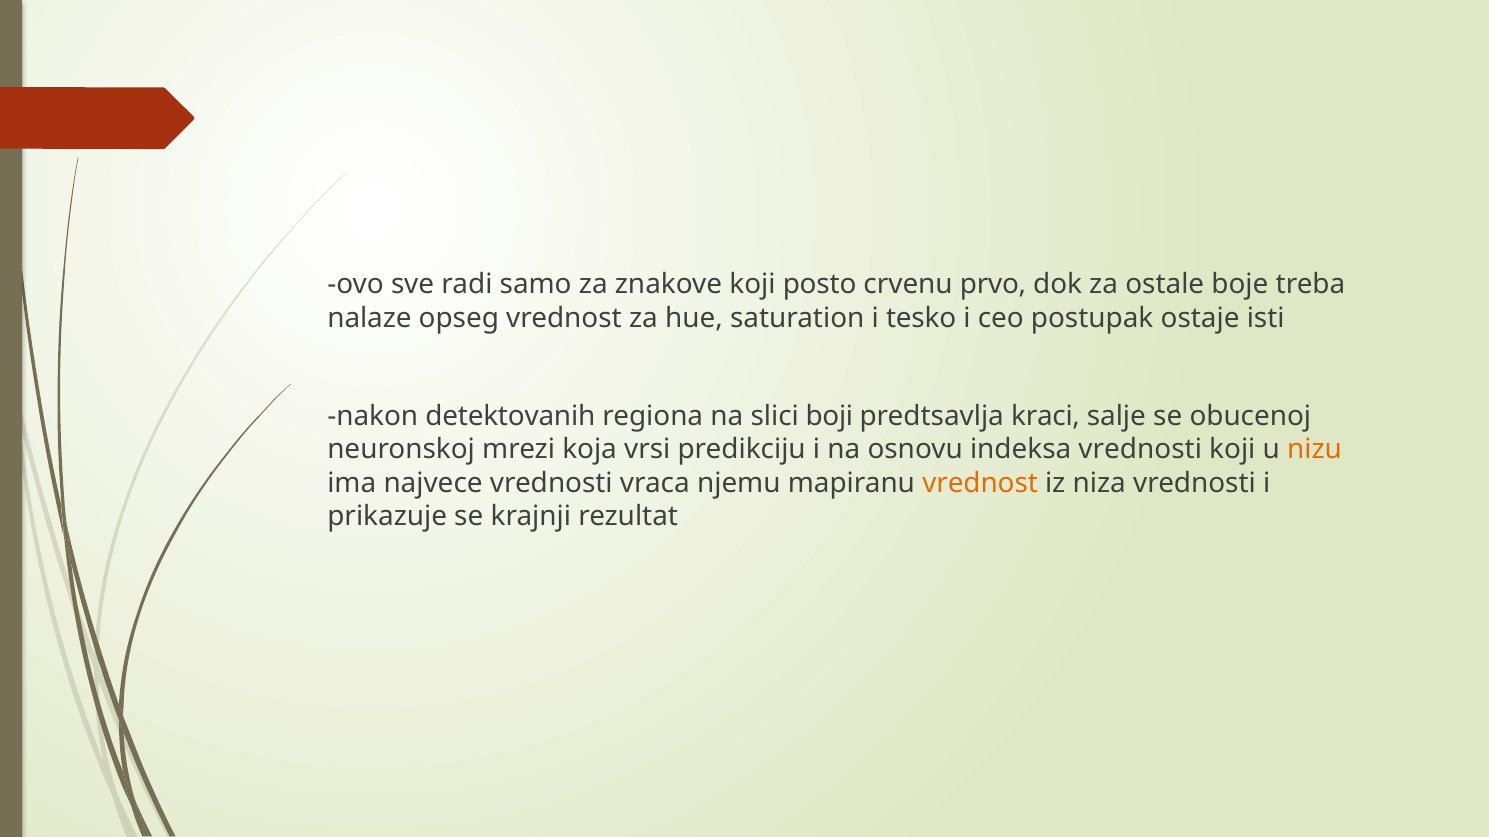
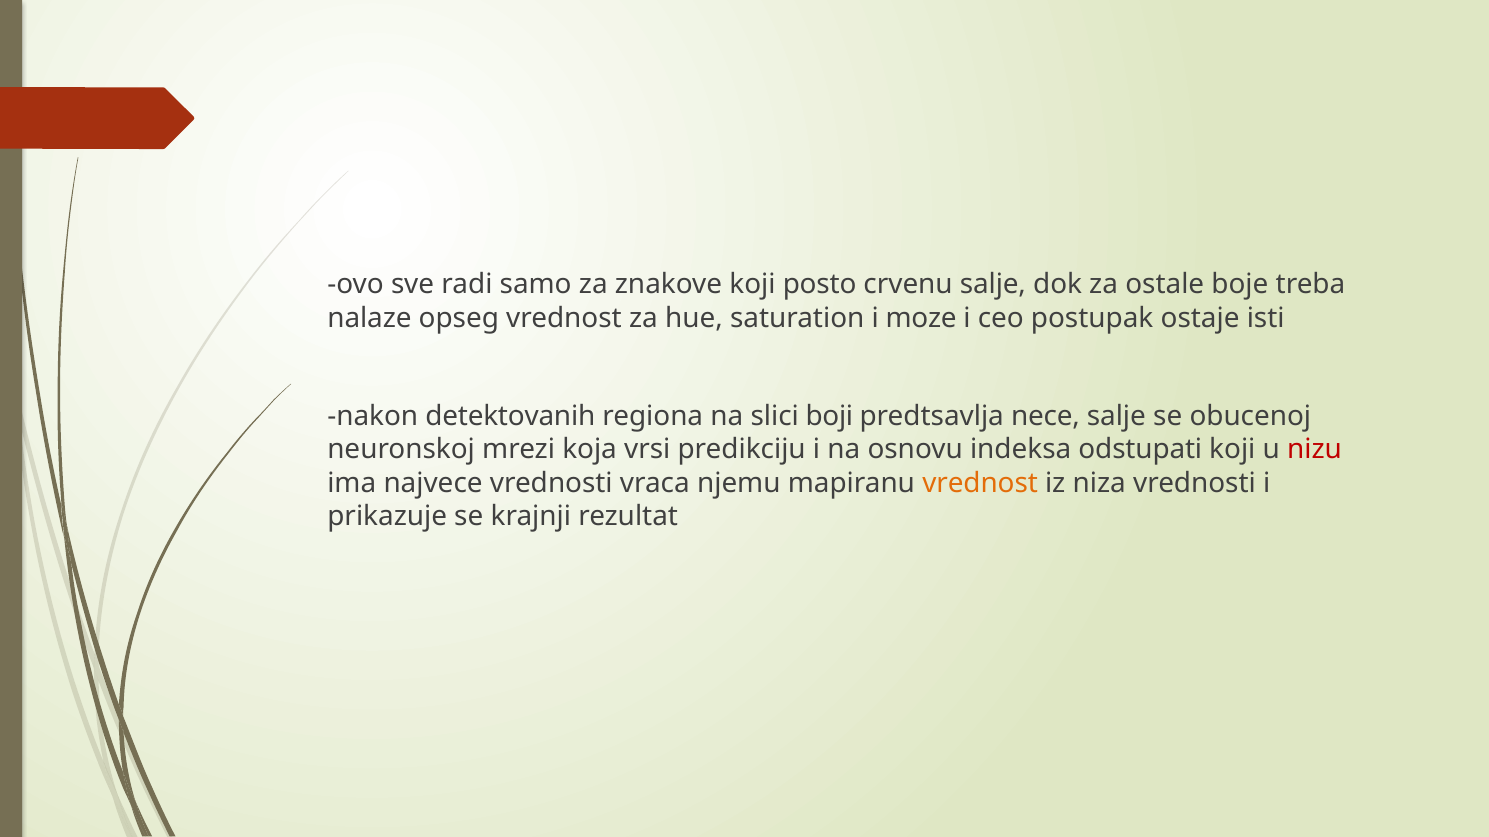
crvenu prvo: prvo -> salje (993, 285)
tesko: tesko -> moze (921, 318)
kraci: kraci -> nece (1046, 416)
indeksa vrednosti: vrednosti -> odstupati (1140, 450)
nizu colour: orange -> red (1315, 450)
